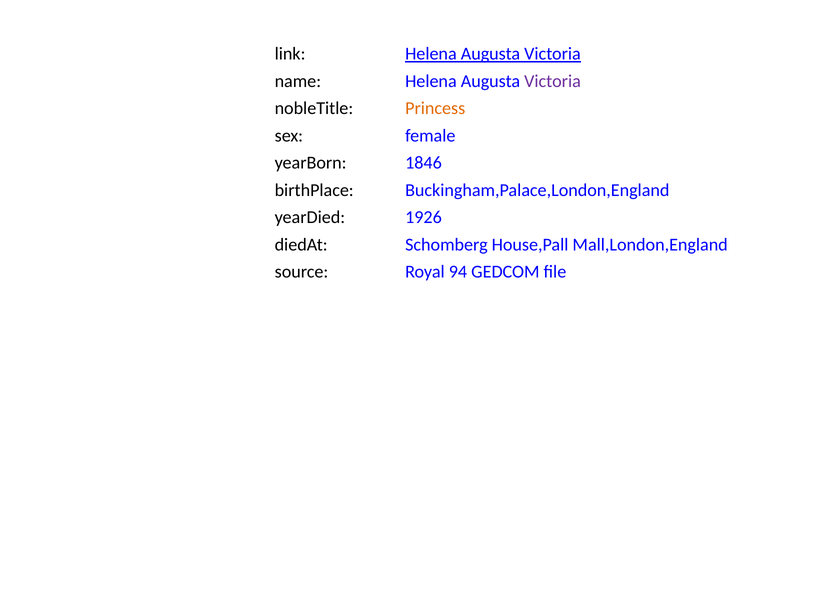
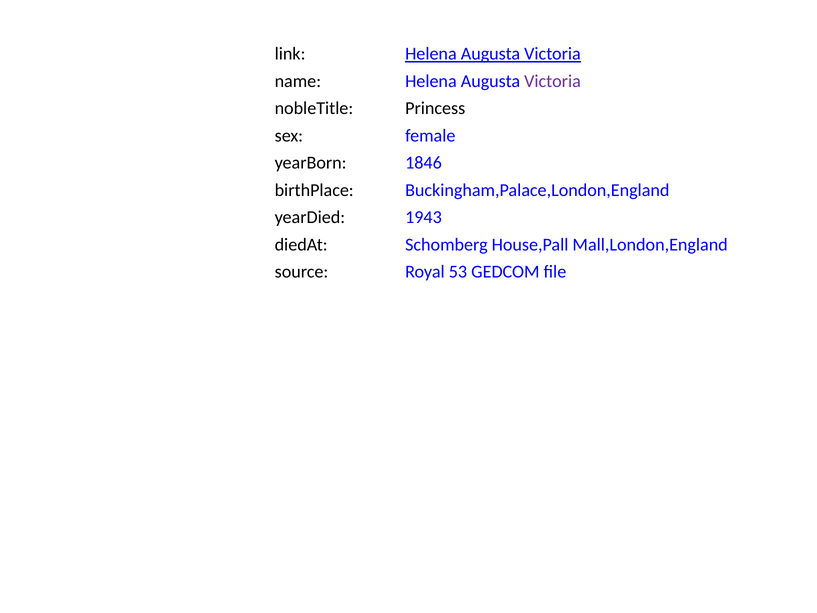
Princess colour: orange -> black (435, 108)
1926: 1926 -> 1943 (424, 217)
94: 94 -> 53 (458, 272)
